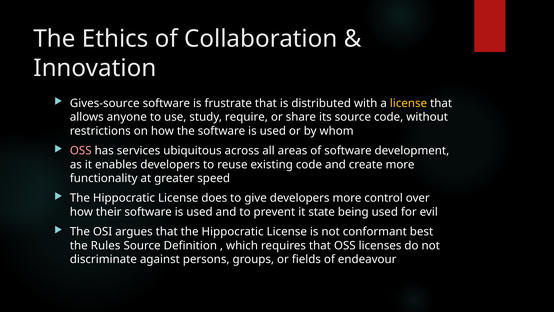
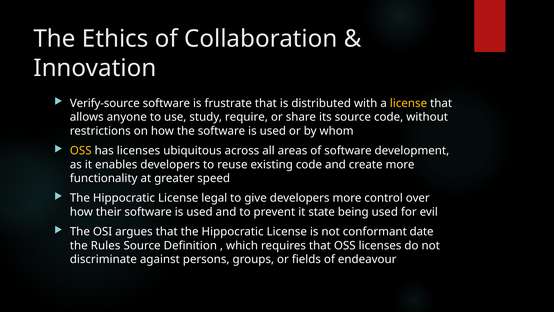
Gives-source: Gives-source -> Verify-source (105, 103)
OSS colour: pink -> yellow (81, 151)
has services: services -> licenses (138, 151)
does: does -> legal (214, 198)
best: best -> date (422, 231)
